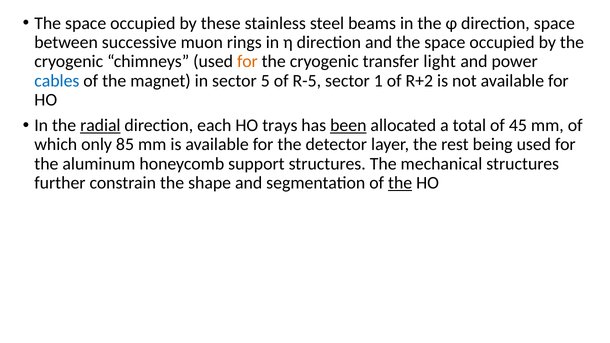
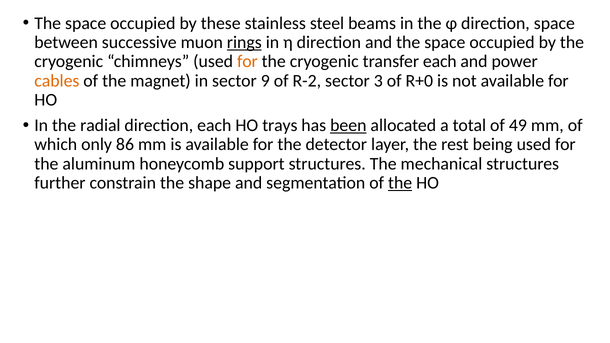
rings underline: none -> present (244, 42)
transfer light: light -> each (440, 62)
cables colour: blue -> orange (57, 81)
5: 5 -> 9 (265, 81)
R-5: R-5 -> R-2 (307, 81)
1: 1 -> 3 (378, 81)
R+2: R+2 -> R+0 (419, 81)
radial underline: present -> none (100, 125)
45: 45 -> 49 (518, 125)
85: 85 -> 86 (125, 145)
